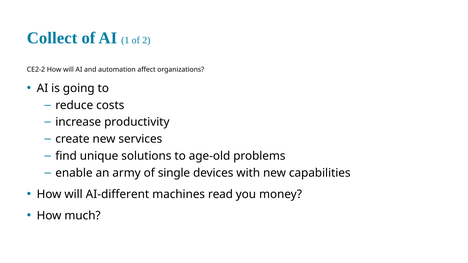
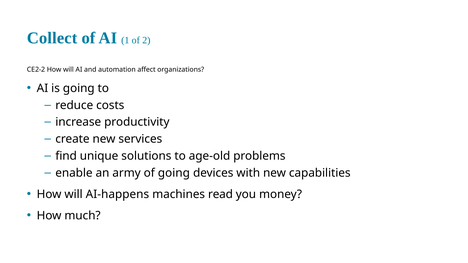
of single: single -> going (174, 173)
I-different: I-different -> I-happens (121, 194)
